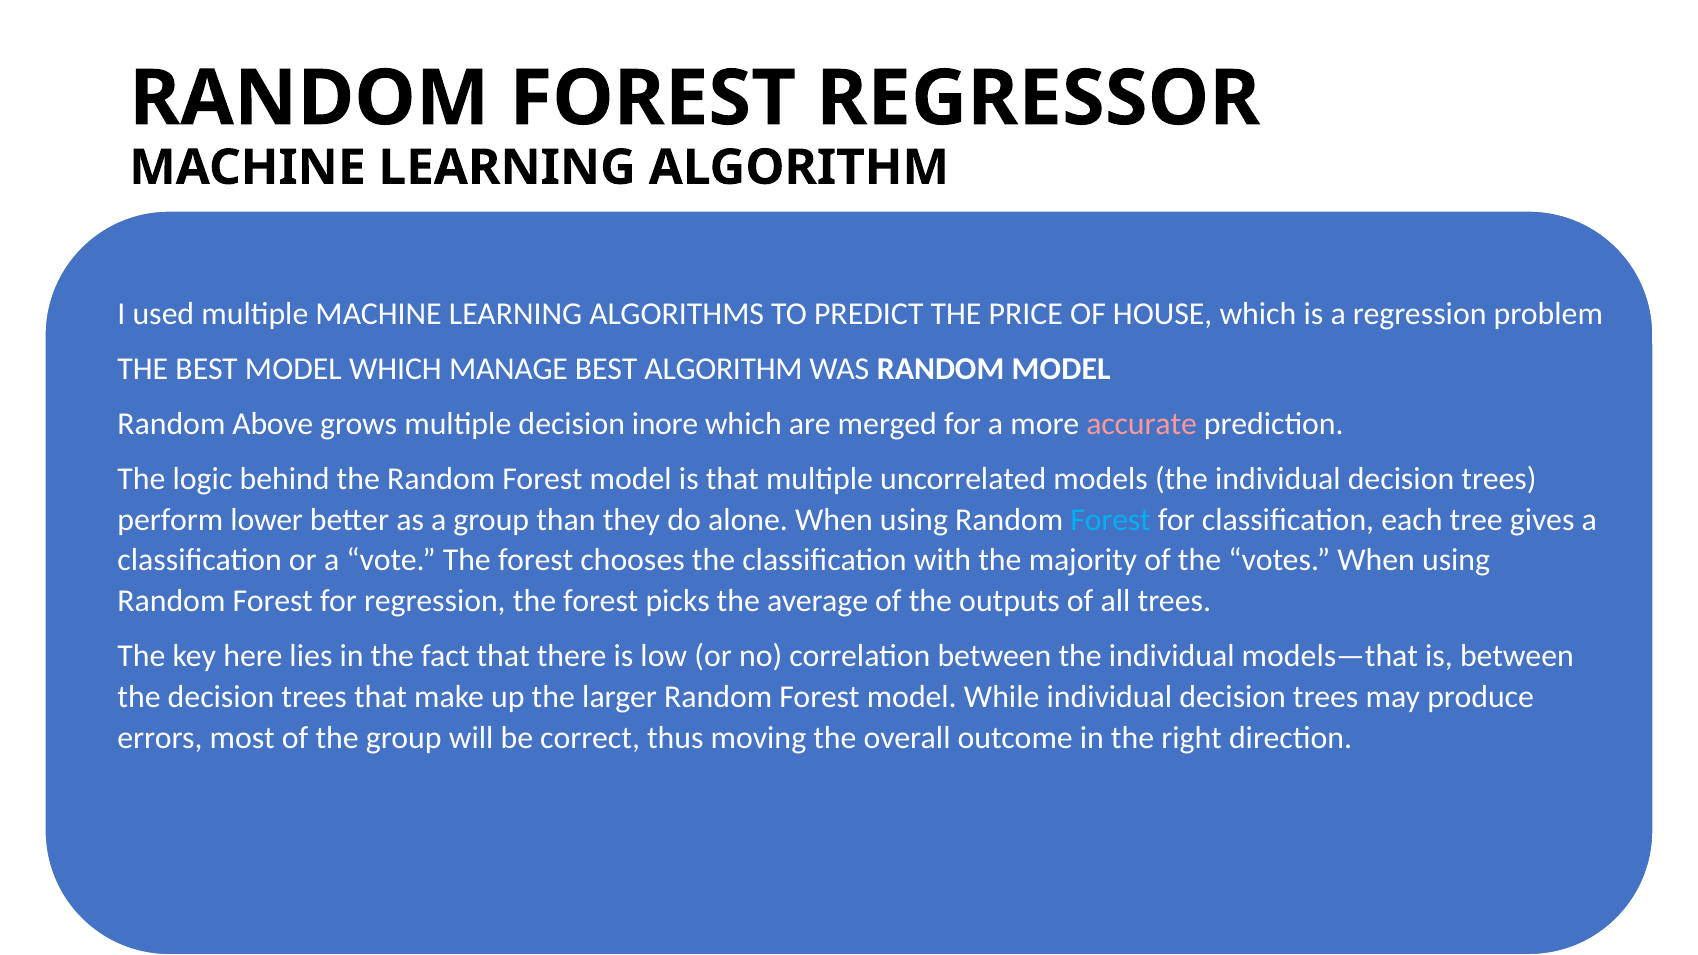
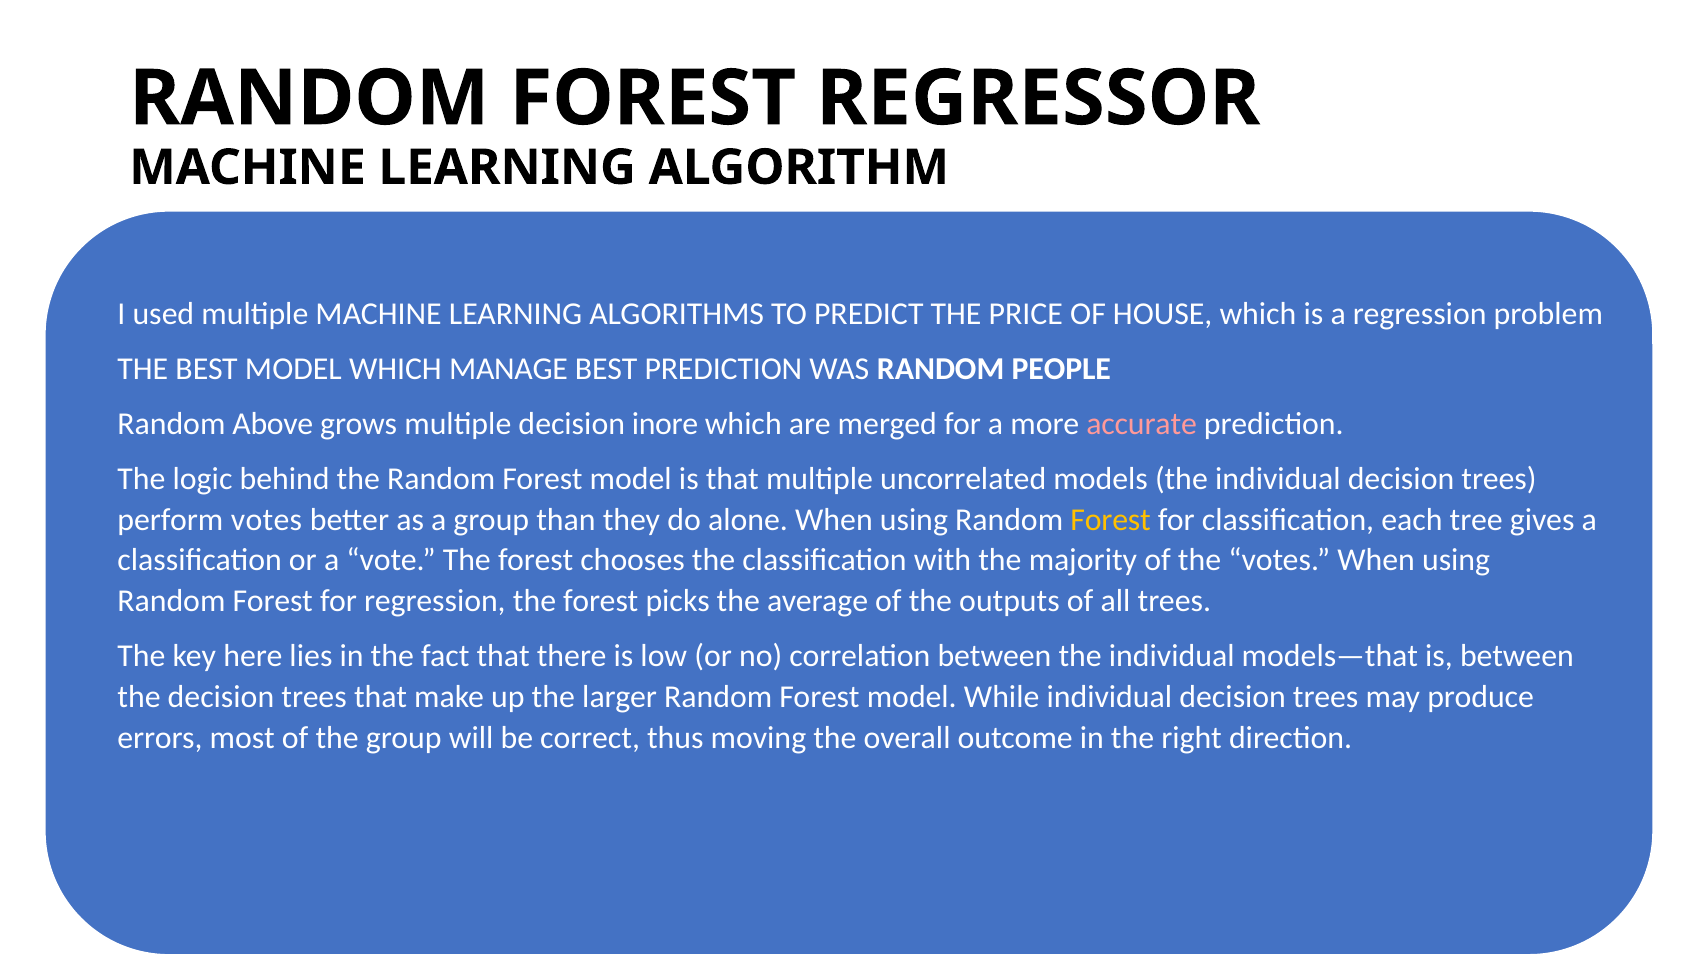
BEST ALGORITHM: ALGORITHM -> PREDICTION (723, 369)
RANDOM MODEL: MODEL -> PEOPLE (1061, 369)
perform lower: lower -> votes (266, 520)
Forest colour: light blue -> yellow (1111, 520)
